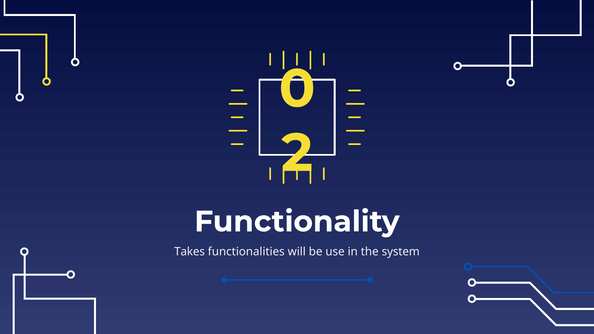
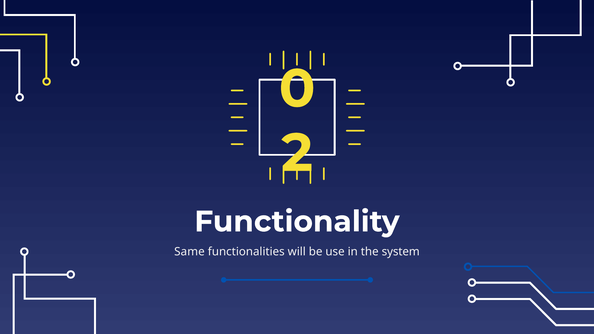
Takes: Takes -> Same (189, 252)
